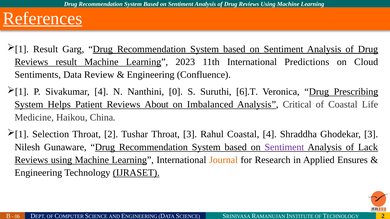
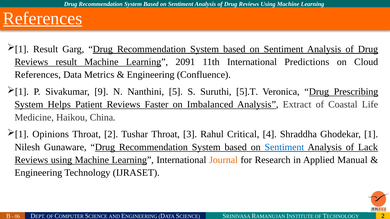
2023: 2023 -> 2091 (185, 62)
Sentiments: Sentiments -> References (38, 75)
Review: Review -> Metrics (99, 75)
Sivakumar 4: 4 -> 9 (101, 92)
0: 0 -> 5 (176, 92)
6].T: 6].T -> 5].T (247, 92)
About: About -> Faster (157, 105)
Critical: Critical -> Extract (297, 105)
Selection: Selection -> Opinions (51, 134)
Rahul Coastal: Coastal -> Critical (243, 134)
Ghodekar 3: 3 -> 1 (371, 134)
Sentiment colour: purple -> blue (284, 147)
Ensures: Ensures -> Manual (352, 160)
IJRASET underline: present -> none (136, 173)
